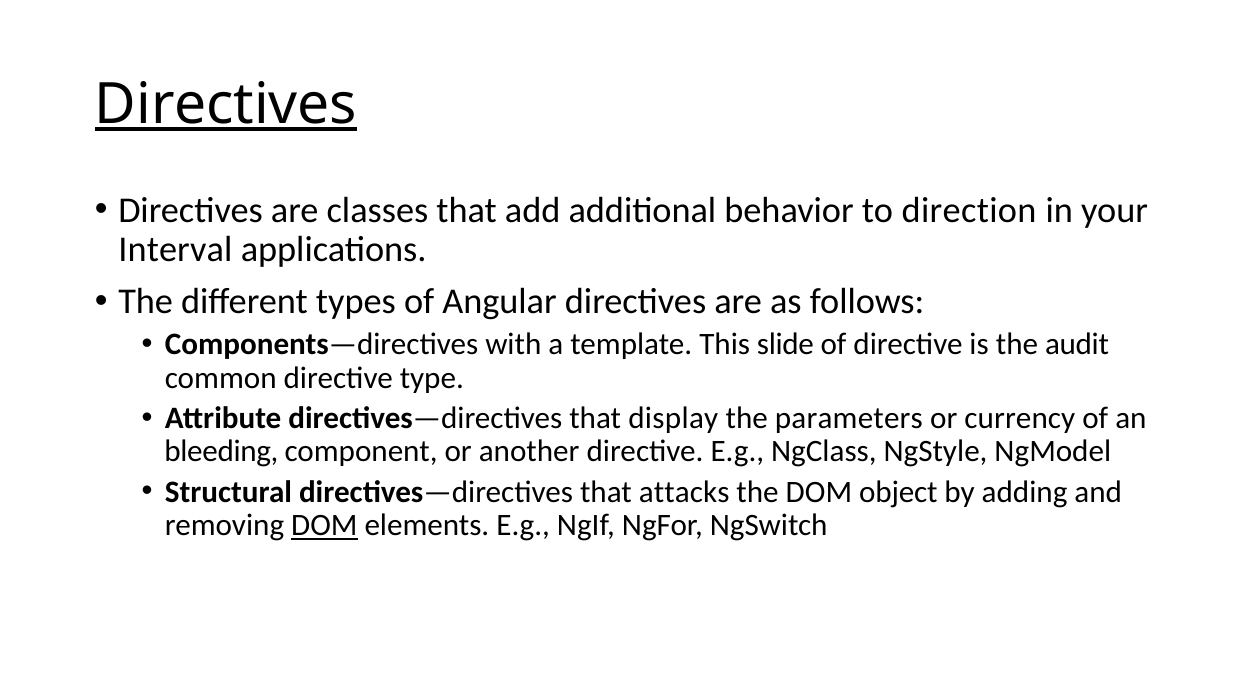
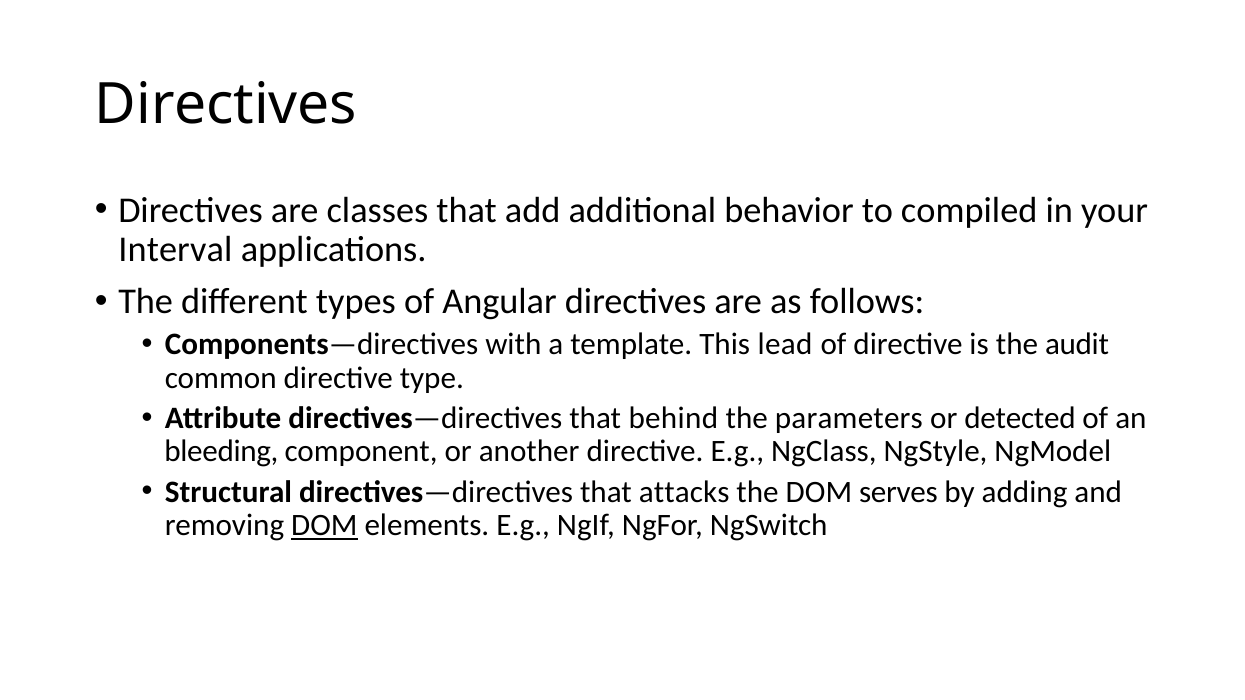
Directives underline: present -> none (226, 105)
direction: direction -> compiled (969, 210)
slide: slide -> lead (785, 345)
display: display -> behind (673, 418)
currency: currency -> detected (1020, 418)
object: object -> serves (898, 492)
